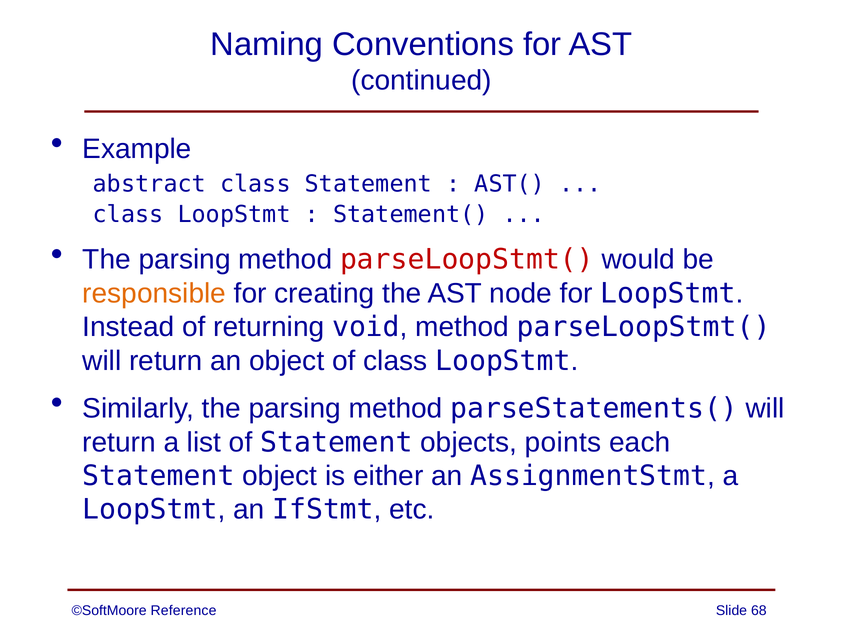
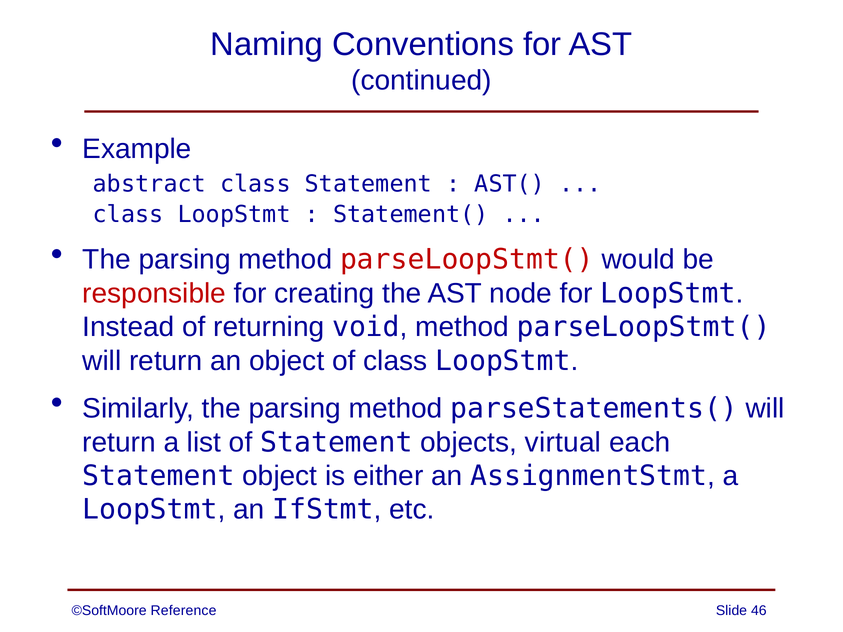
responsible colour: orange -> red (154, 294)
points: points -> virtual (563, 442)
68: 68 -> 46 (759, 611)
